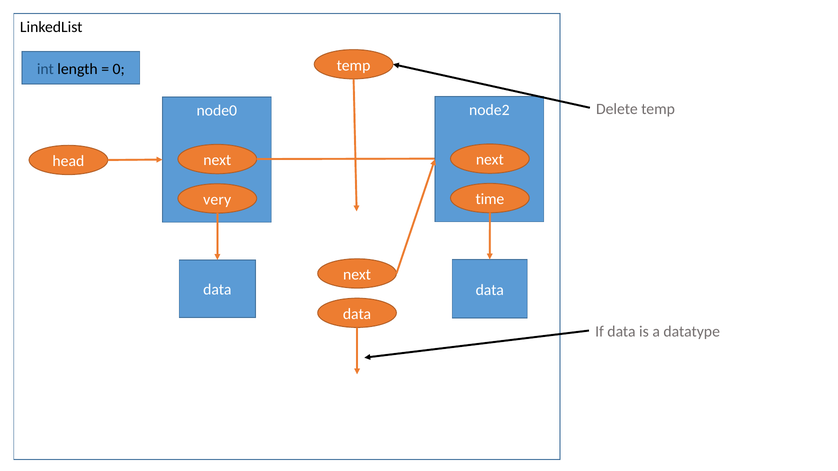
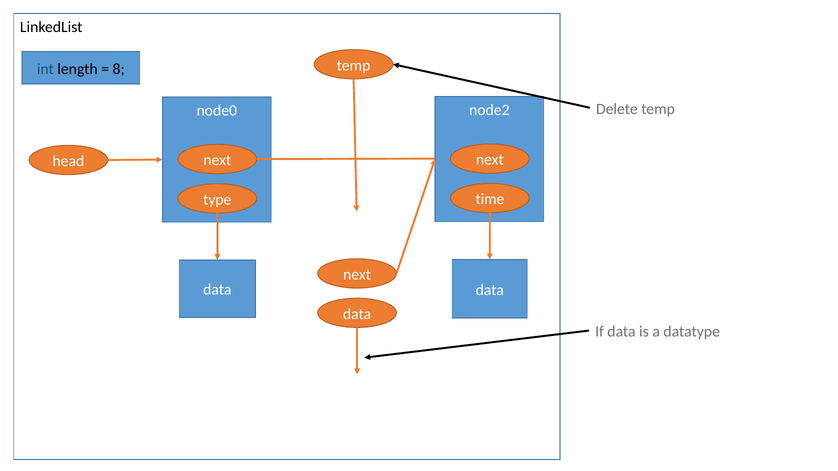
0: 0 -> 8 (119, 69)
very: very -> type (217, 200)
